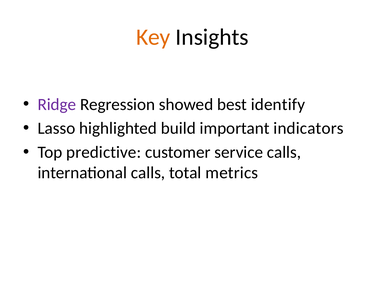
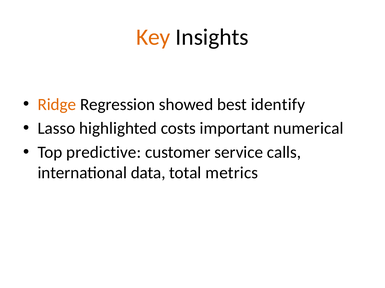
Ridge colour: purple -> orange (57, 105)
build: build -> costs (178, 129)
indicators: indicators -> numerical (309, 129)
international calls: calls -> data (148, 173)
